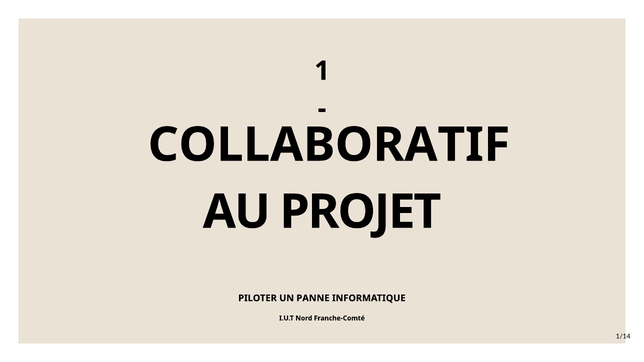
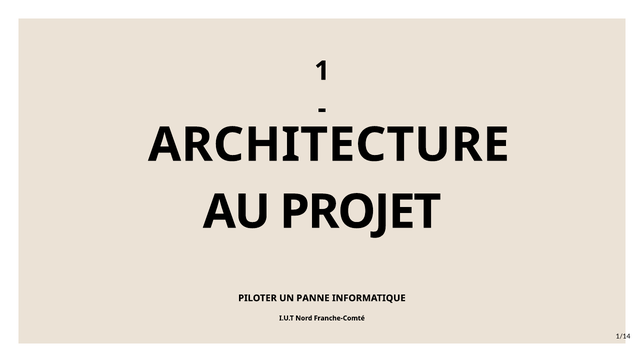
COLLABORATIF: COLLABORATIF -> ARCHITECTURE (329, 145)
